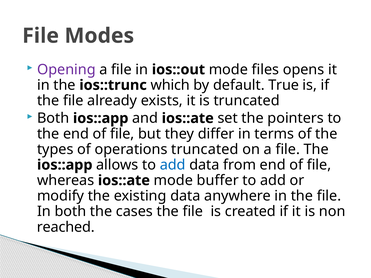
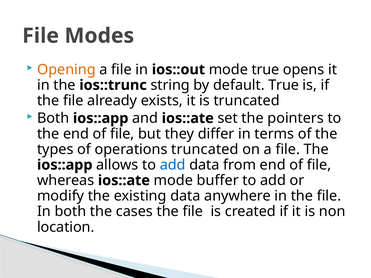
Opening colour: purple -> orange (66, 70)
mode files: files -> true (265, 70)
which: which -> string (170, 85)
reached: reached -> location (66, 227)
